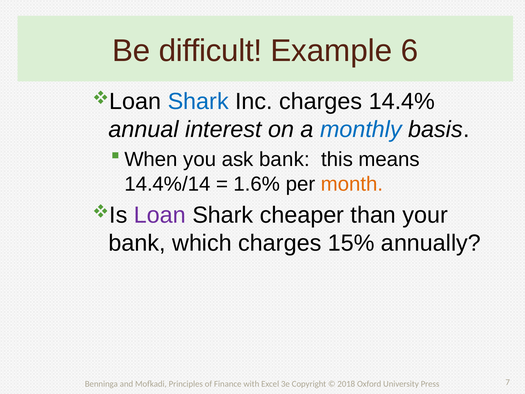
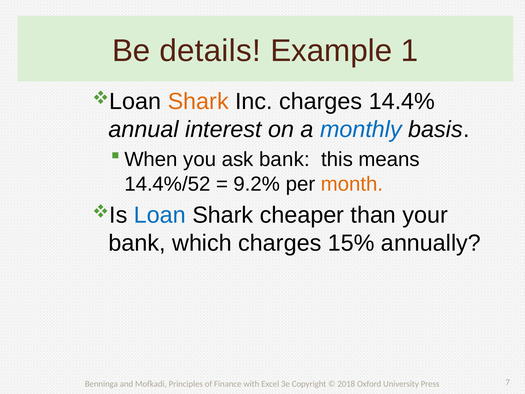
difficult: difficult -> details (210, 51)
6: 6 -> 1 (410, 51)
Shark colour: blue -> orange (198, 101)
14.4%/14: 14.4%/14 -> 14.4%/52 (167, 184)
1.6%: 1.6% -> 9.2% (257, 184)
Loan colour: purple -> blue (160, 215)
